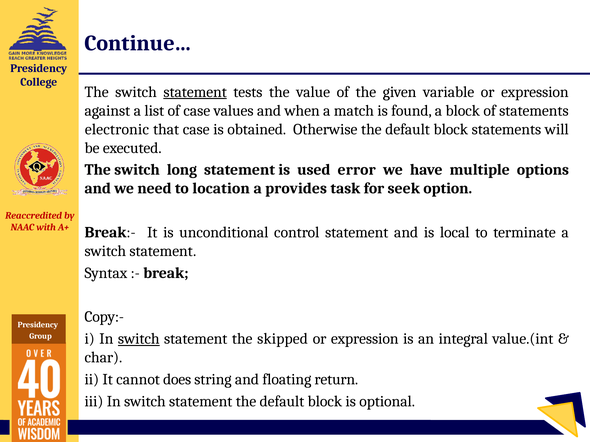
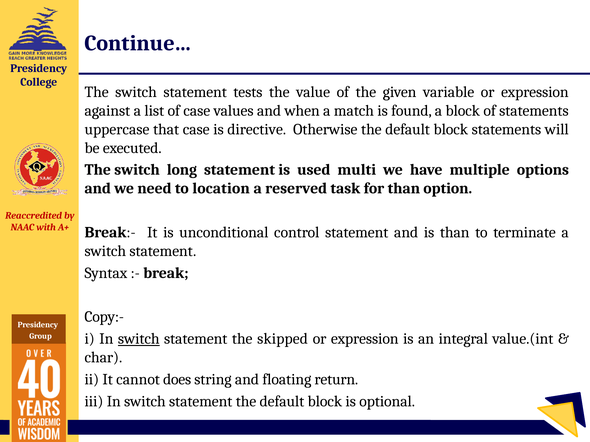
statement underline: present -> none (195, 92)
electronic: electronic -> uppercase (117, 129)
obtained: obtained -> directive (257, 129)
error: error -> multi (357, 170)
provides: provides -> reserved (296, 189)
for seek: seek -> than (404, 189)
is local: local -> than (455, 233)
